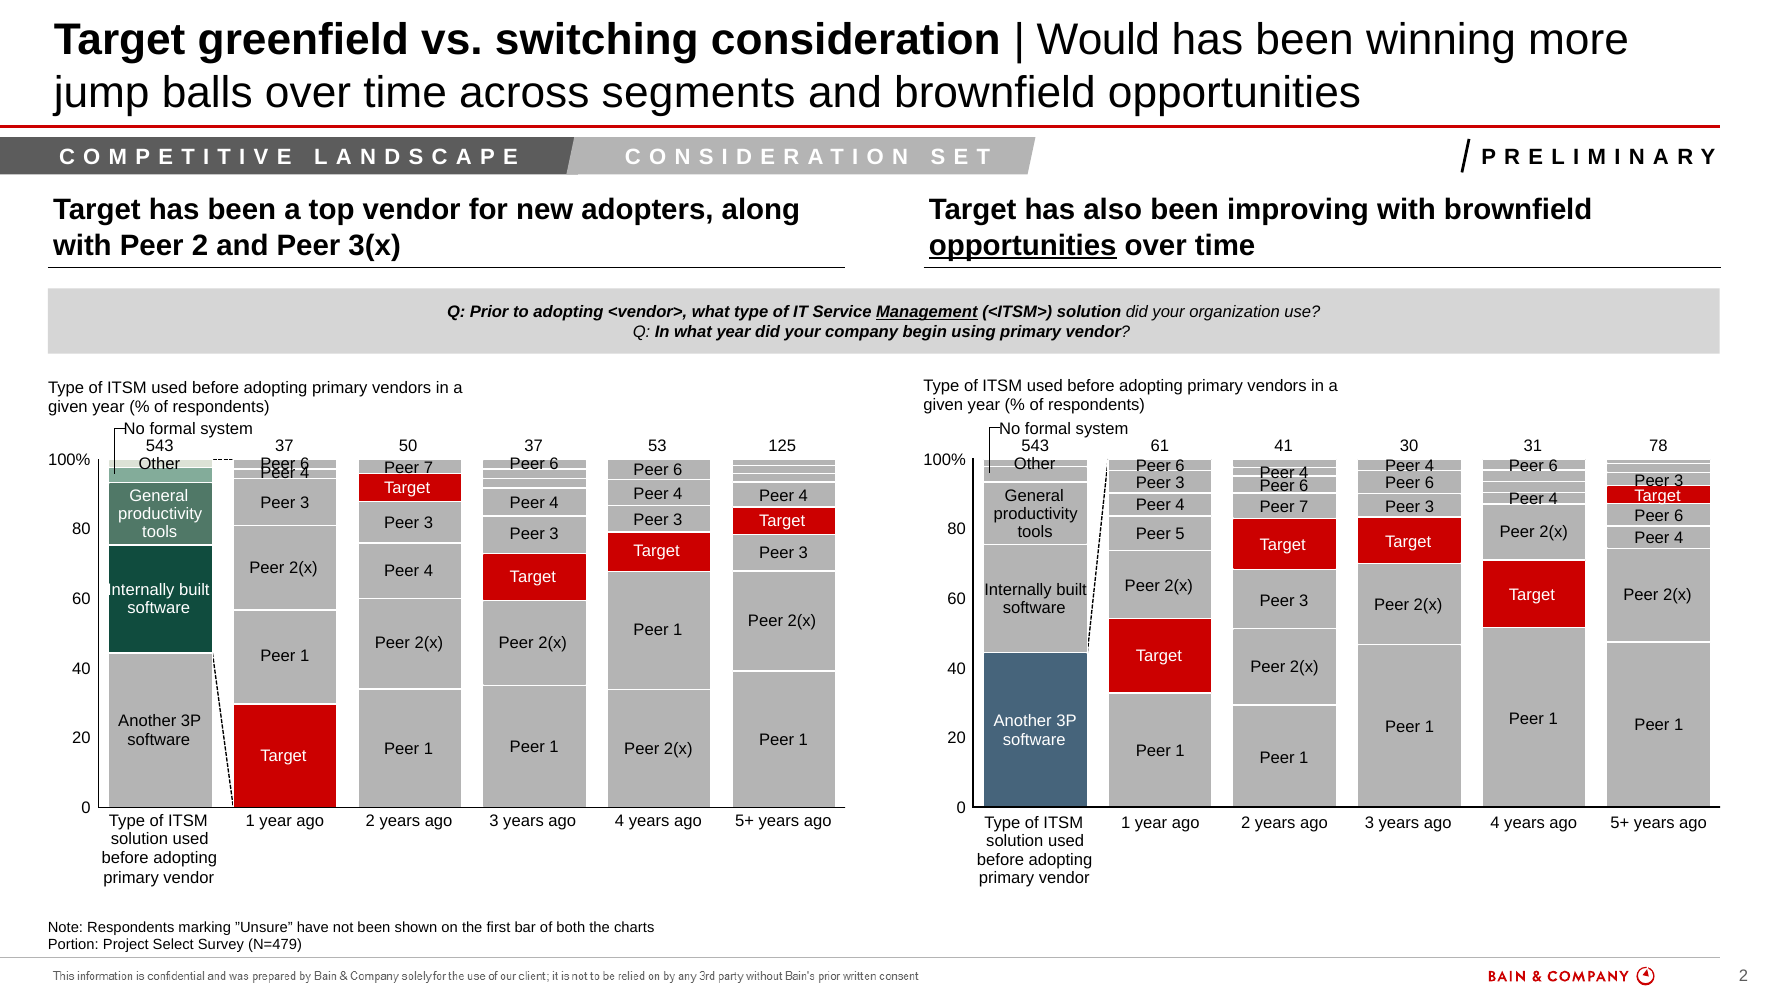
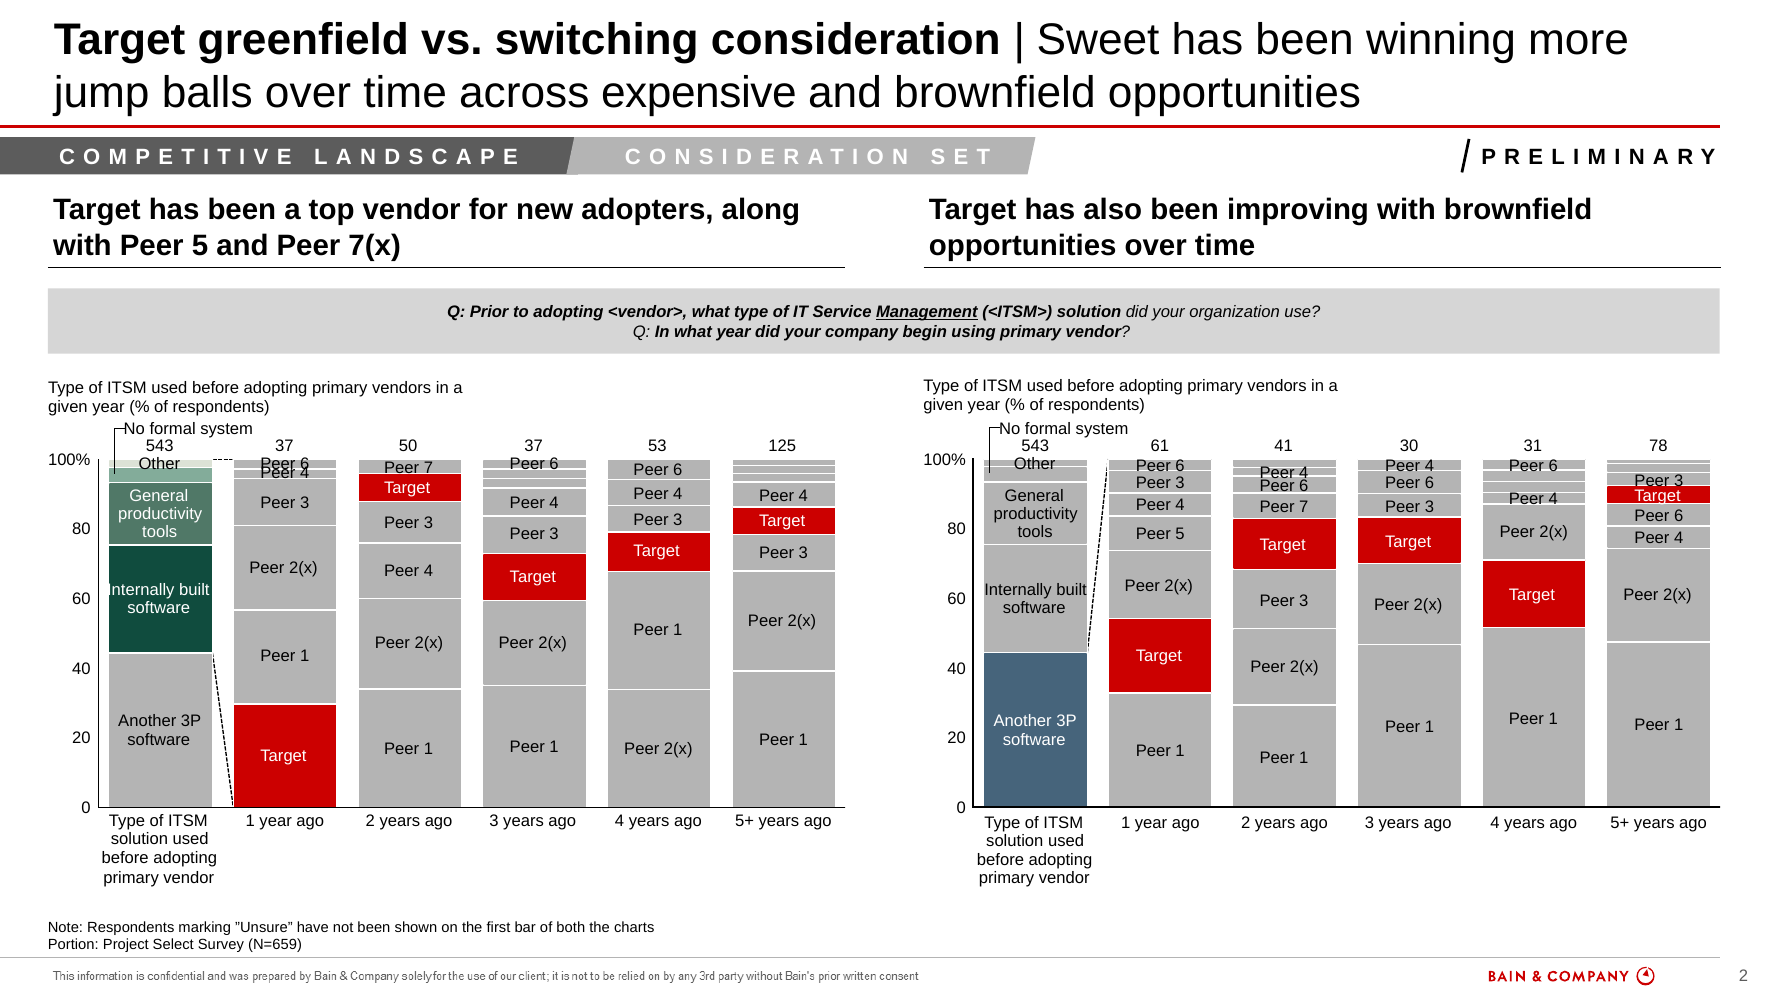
Would: Would -> Sweet (1098, 40)
segments: segments -> expensive (699, 93)
with Peer 2: 2 -> 5 (200, 246)
3(x: 3(x -> 7(x (375, 246)
opportunities underline: present -> none (1023, 246)
N=479: N=479 -> N=659 (275, 945)
